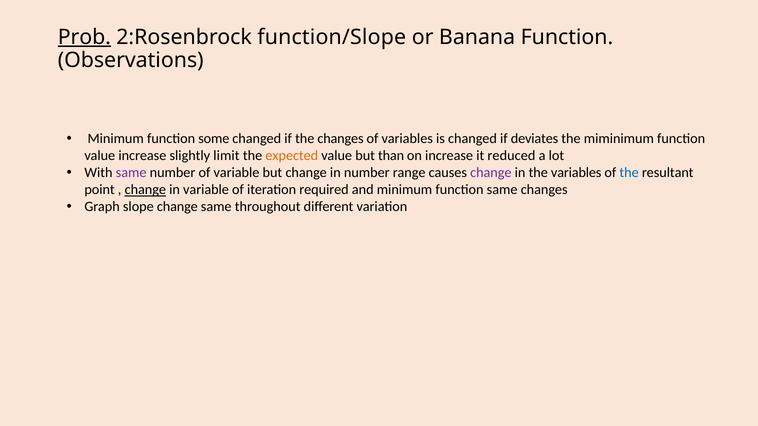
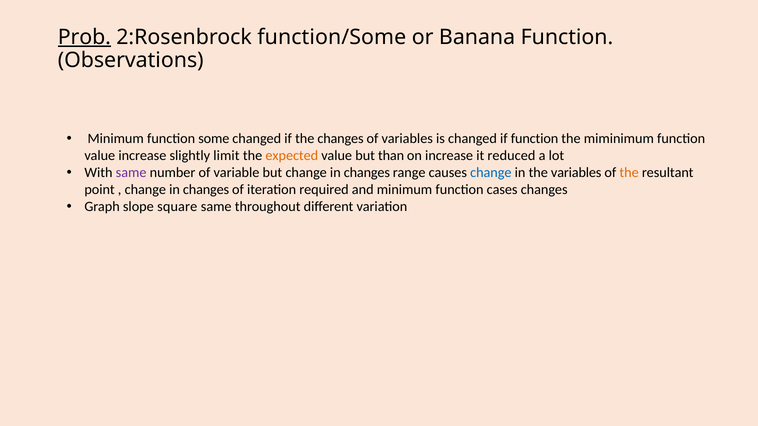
function/Slope: function/Slope -> function/Some (332, 37)
if deviates: deviates -> function (535, 139)
but change in number: number -> changes (367, 173)
change colour: purple -> blue (491, 173)
the colour: blue -> orange (629, 173)
change underline: present -> none (145, 190)
variable: variable -> changes (206, 190)
function same: same -> cases (502, 190)
slope change: change -> square (177, 207)
